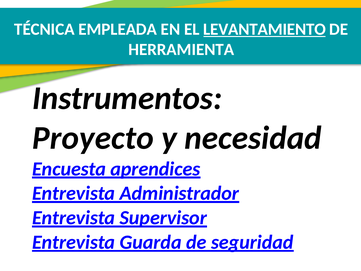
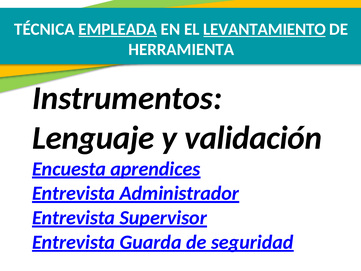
EMPLEADA underline: none -> present (118, 29)
Proyecto: Proyecto -> Lenguaje (93, 138)
necesidad: necesidad -> validación (253, 138)
